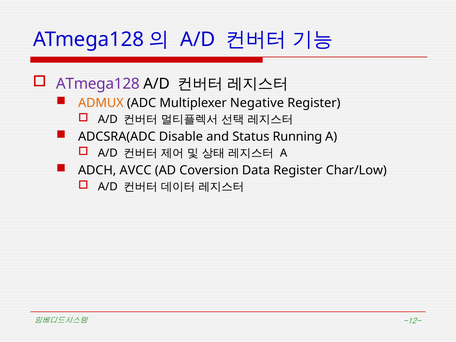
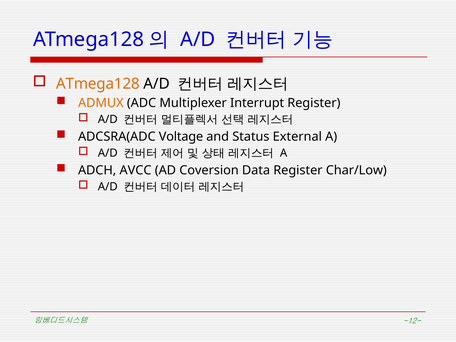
ATmega128 colour: purple -> orange (98, 84)
Negative: Negative -> Interrupt (257, 103)
Disable: Disable -> Voltage (181, 137)
Running: Running -> External (297, 137)
